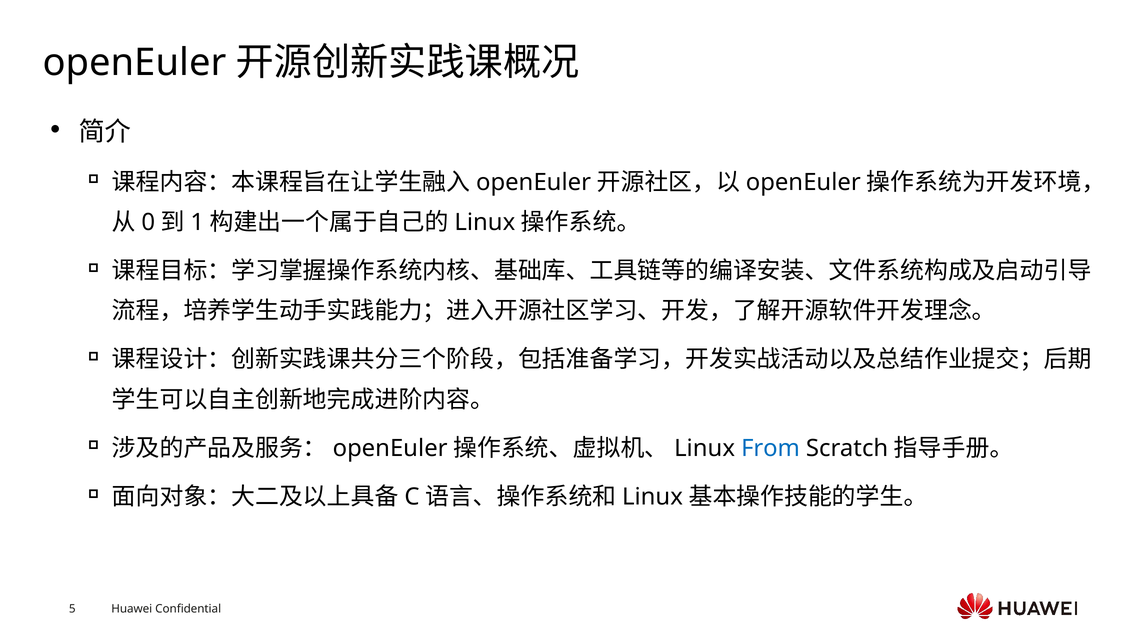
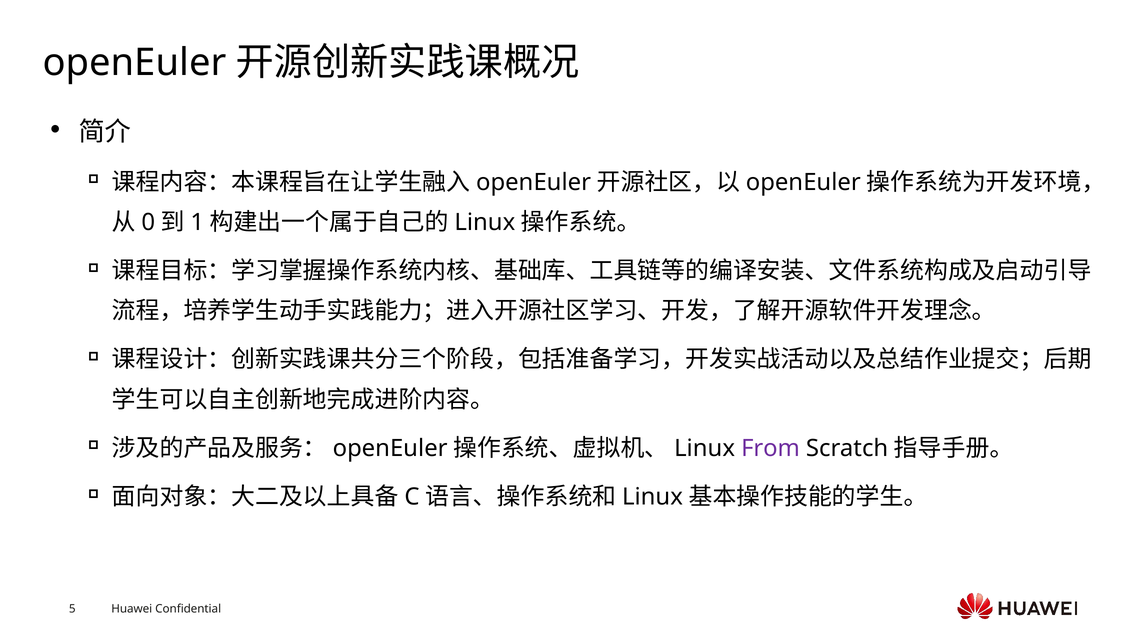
From colour: blue -> purple (771, 448)
